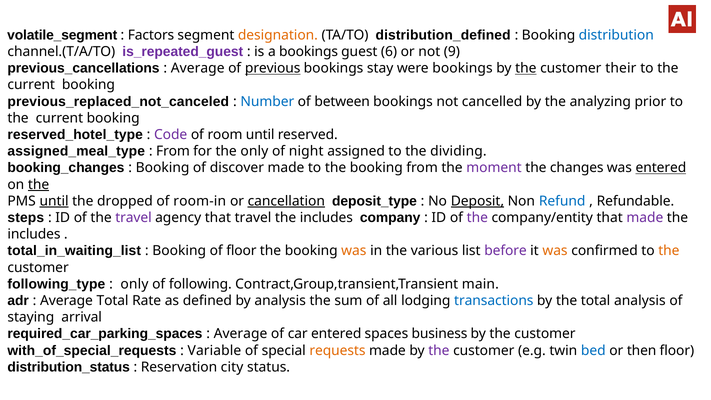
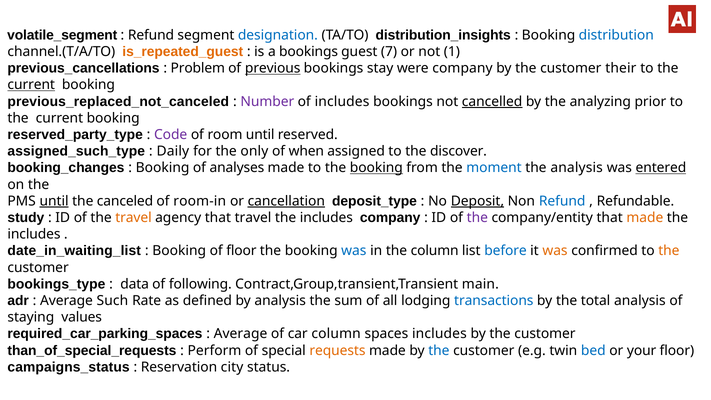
Factors: Factors -> Refund (151, 35)
designation colour: orange -> blue (278, 35)
distribution_defined: distribution_defined -> distribution_insights (443, 35)
is_repeated_guest colour: purple -> orange (183, 52)
6: 6 -> 7 (389, 52)
9: 9 -> 1 (452, 52)
Average: Average -> Problem (198, 68)
were bookings: bookings -> company (462, 68)
the underline: present -> none (526, 68)
current underline: none -> present (31, 85)
Number colour: blue -> purple (267, 101)
of between: between -> includes (342, 101)
cancelled underline: none -> present (492, 101)
reserved_hotel_type: reserved_hotel_type -> reserved_party_type (75, 135)
assigned_meal_type: assigned_meal_type -> assigned_such_type (76, 151)
From: From -> Daily (173, 151)
night: night -> when (306, 151)
dividing: dividing -> discover (459, 151)
discover: discover -> analyses (237, 168)
booking underline: none -> present (376, 168)
moment colour: purple -> blue (494, 168)
the changes: changes -> analysis (577, 168)
the underline: present -> none (39, 184)
dropped: dropped -> canceled (125, 201)
steps: steps -> study (26, 218)
travel colour: purple -> orange (133, 218)
made colour: purple -> orange (645, 218)
total_in_waiting_list: total_in_waiting_list -> date_in_waiting_list (74, 251)
was colour: orange -> blue (354, 251)
the various: various -> column (435, 251)
before colour: purple -> blue (506, 251)
following_type: following_type -> bookings_type (56, 284)
only: only -> data (135, 284)
Average Total: Total -> Such (112, 301)
arrival: arrival -> values (82, 317)
car entered: entered -> column (336, 334)
spaces business: business -> includes (439, 334)
with_of_special_requests: with_of_special_requests -> than_of_special_requests (92, 350)
Variable: Variable -> Perform (214, 350)
the colour: purple -> blue (439, 350)
then: then -> your (642, 350)
distribution_status: distribution_status -> campaigns_status (69, 367)
